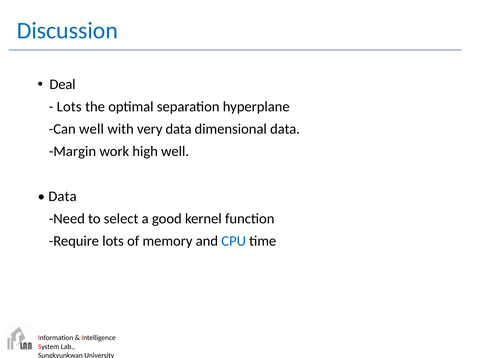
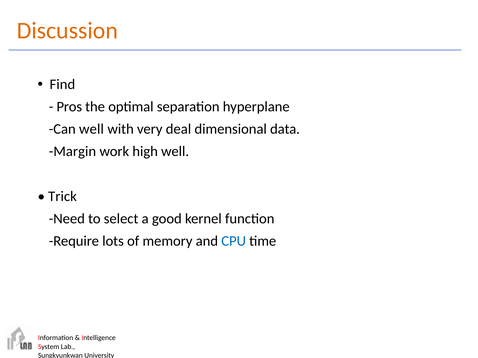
Discussion colour: blue -> orange (67, 31)
Deal: Deal -> Find (62, 84)
Lots: Lots -> Pros (69, 107)
very data: data -> deal (178, 129)
Data: Data -> Trick (63, 197)
